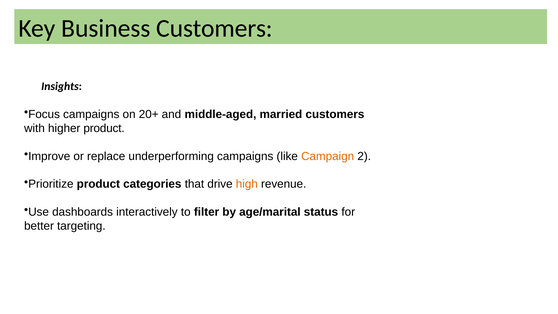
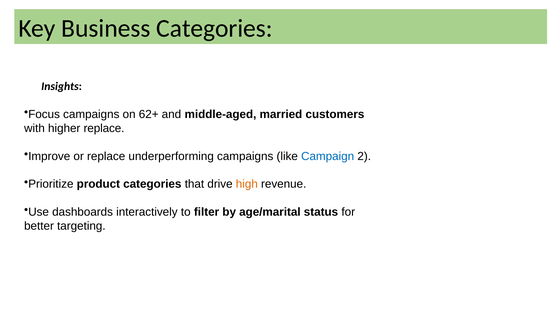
Business Customers: Customers -> Categories (214, 28)
20+: 20+ -> 62+ (149, 114)
higher product: product -> replace (104, 128)
Campaign colour: orange -> blue (328, 156)
